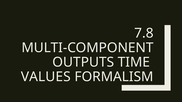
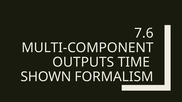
7.8: 7.8 -> 7.6 (144, 33)
VALUES: VALUES -> SHOWN (46, 77)
